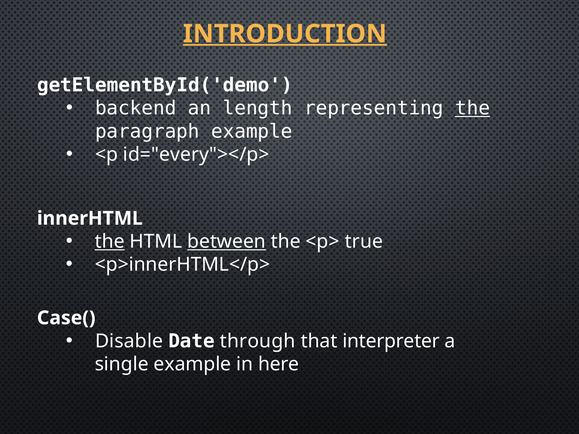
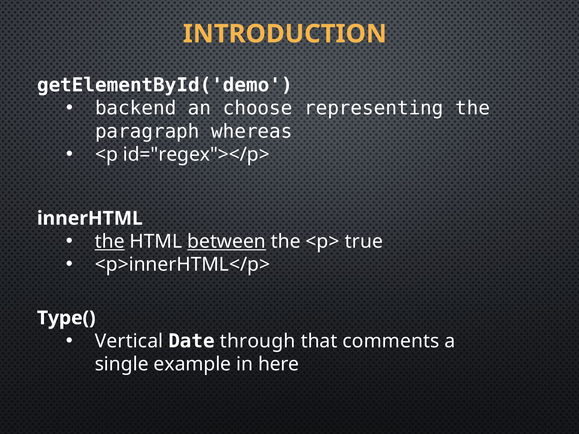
INTRODUCTION underline: present -> none (285, 34)
length: length -> choose (258, 108)
the underline: present -> none (473, 108)
paragraph example: example -> whereas (252, 131)
id="every"></p>: id="every"></p> -> id="regex"></p> (196, 155)
Case(: Case( -> Type( (66, 318)
Disable: Disable -> Vertical (129, 341)
interpreter: interpreter -> comments (391, 341)
